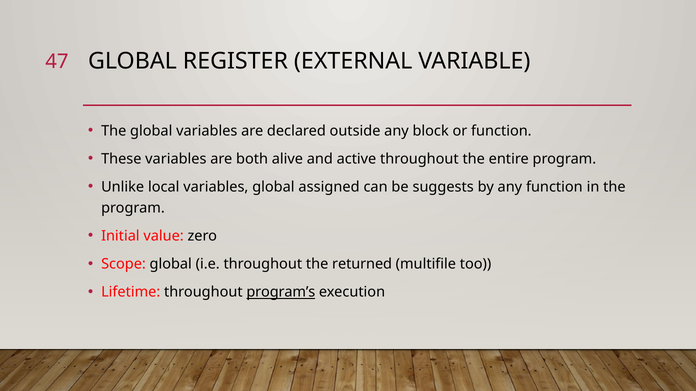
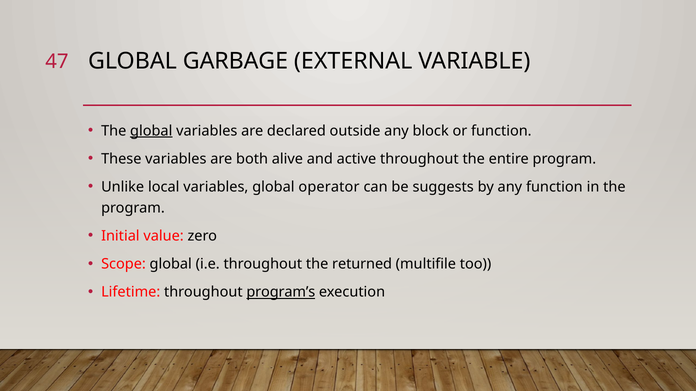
REGISTER: REGISTER -> GARBAGE (235, 61)
global underline: none -> present (151, 131)
assigned: assigned -> operator (329, 187)
